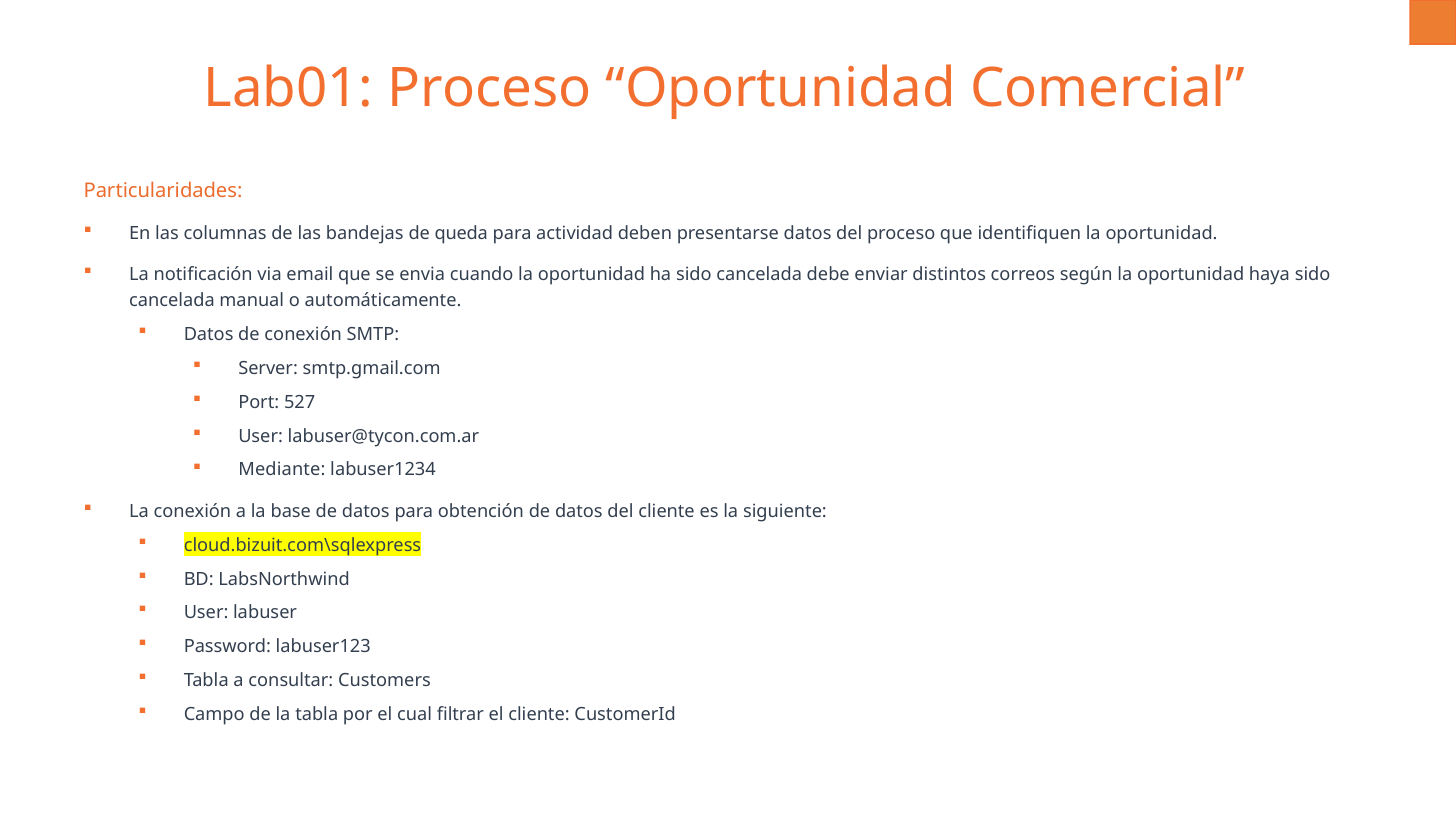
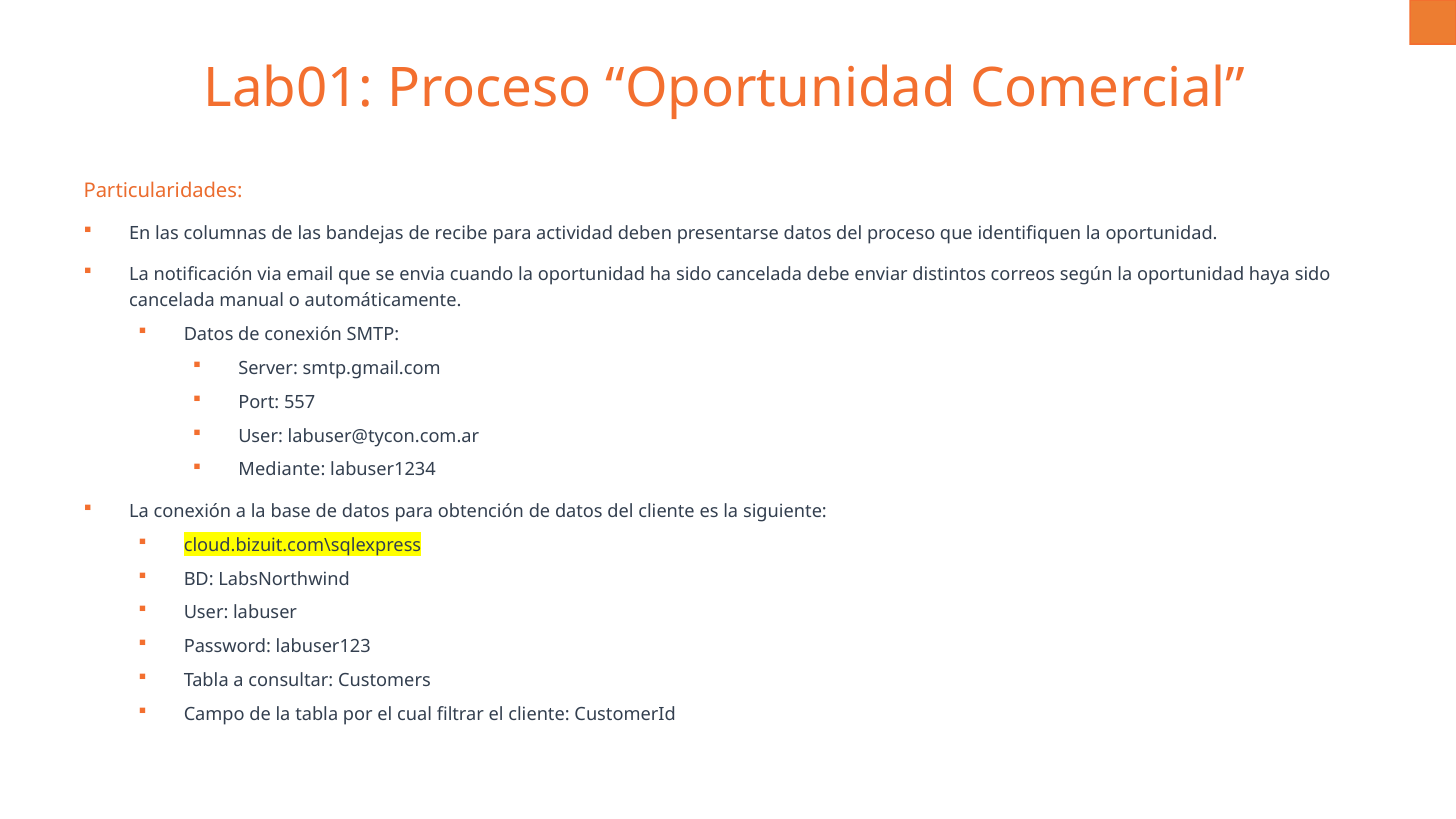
queda: queda -> recibe (461, 233)
527: 527 -> 557 (300, 402)
